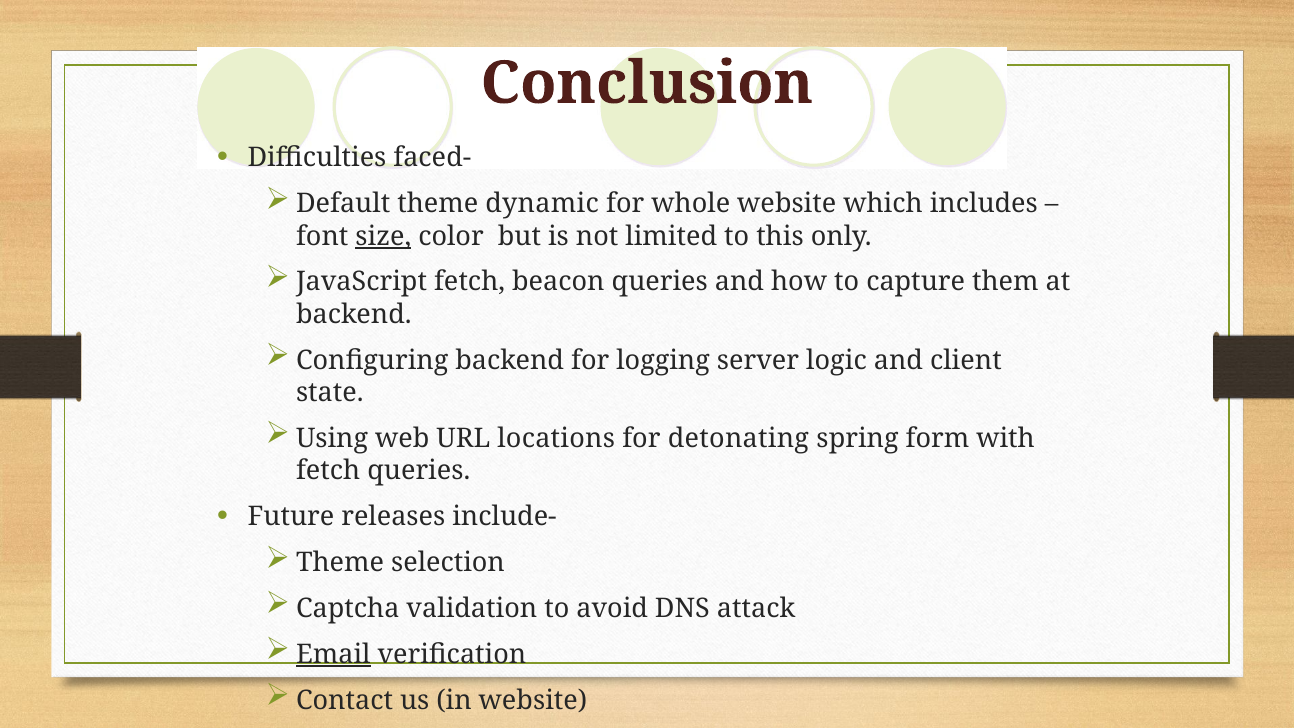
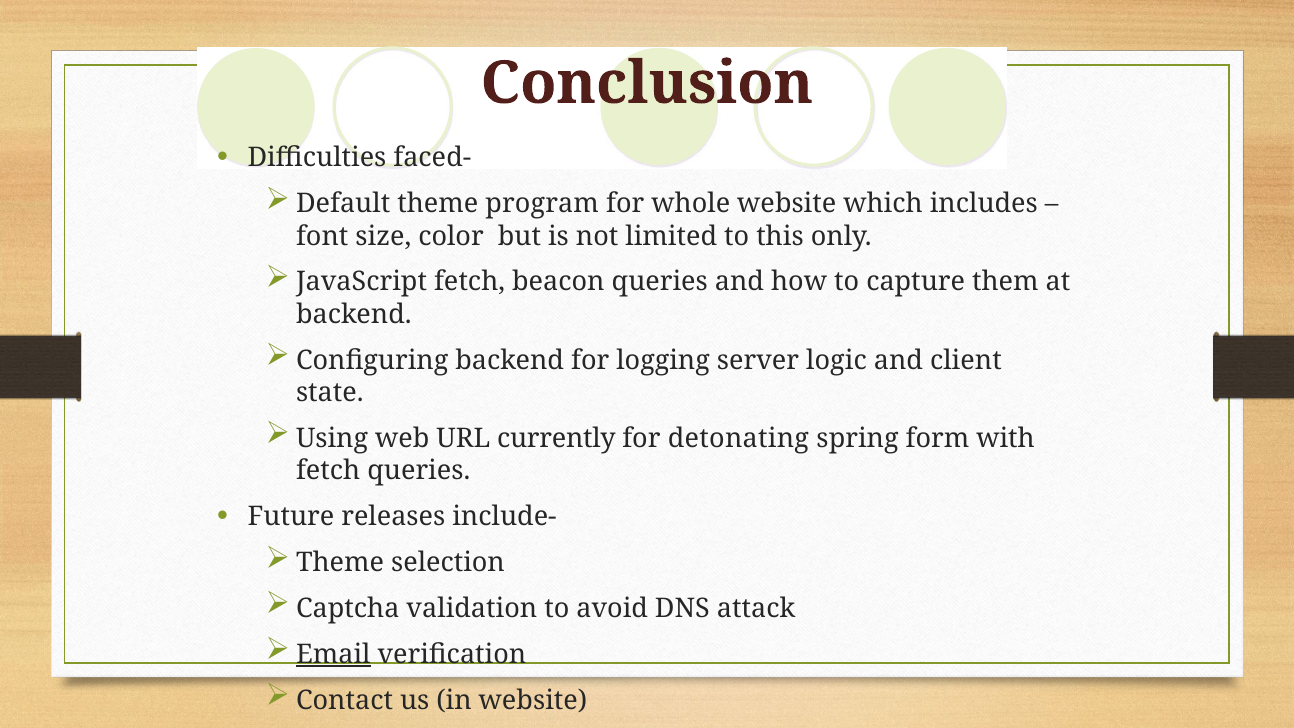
dynamic: dynamic -> program (542, 204)
size underline: present -> none (383, 236)
locations: locations -> currently (556, 438)
